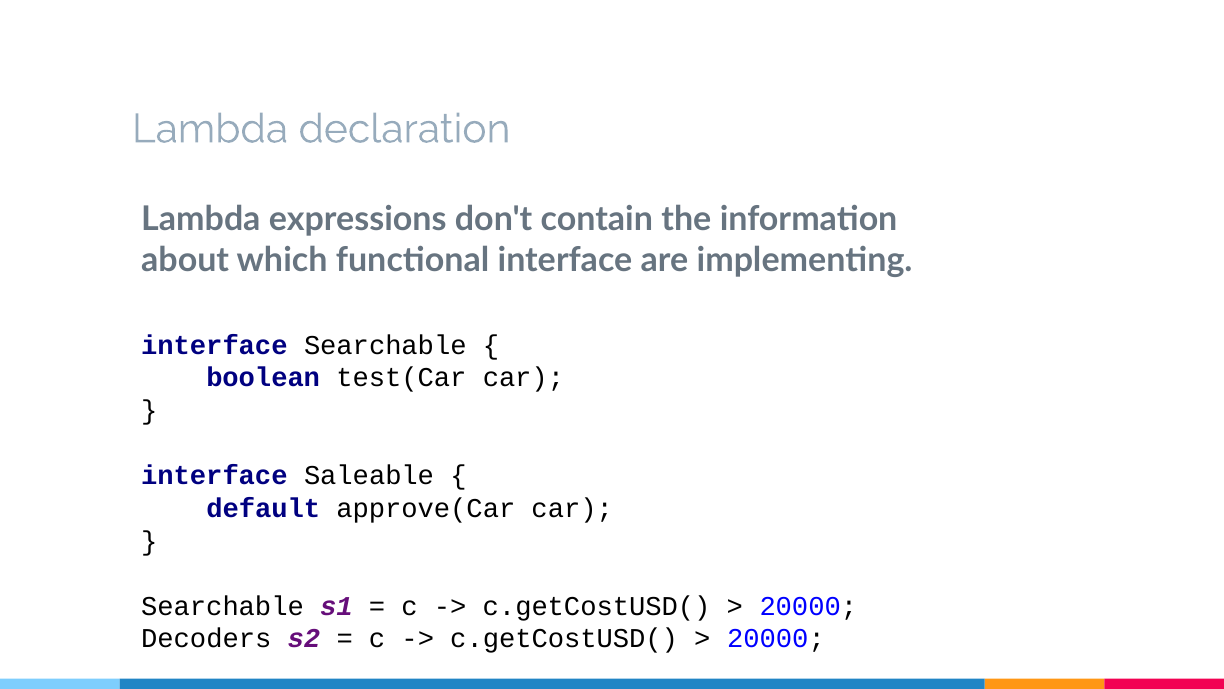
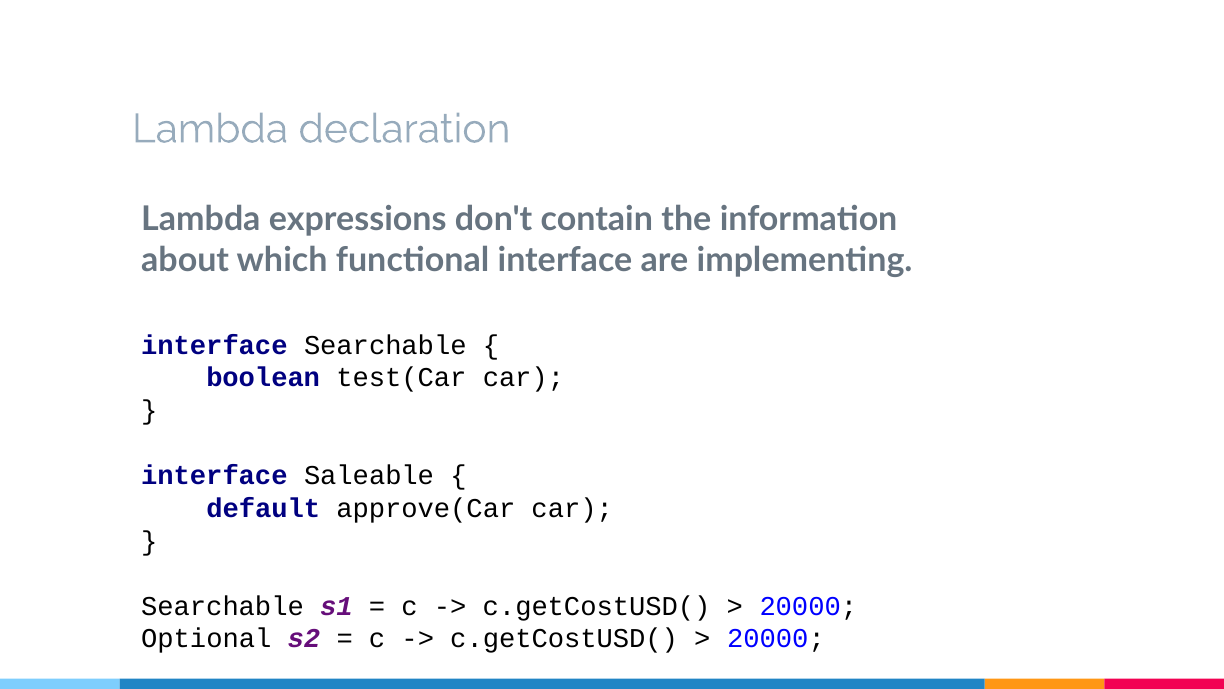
Decoders: Decoders -> Optional (206, 639)
